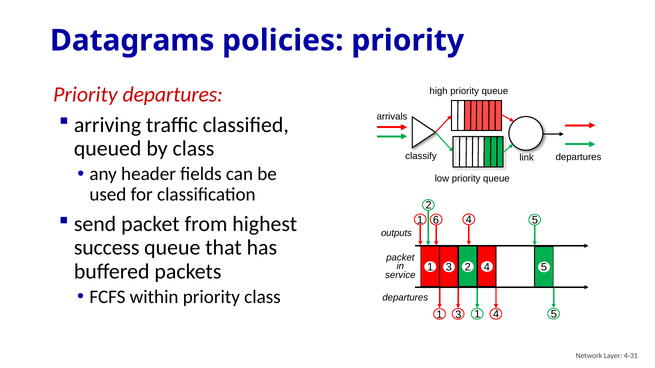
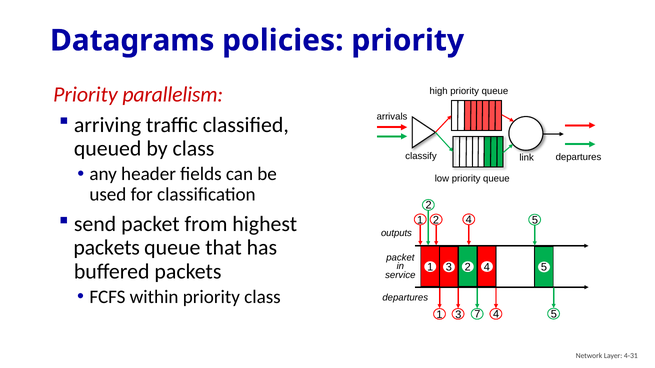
Priority departures: departures -> parallelism (173, 95)
1 6: 6 -> 2 (436, 220)
success: success -> packets (107, 248)
3 1: 1 -> 7 (477, 315)
